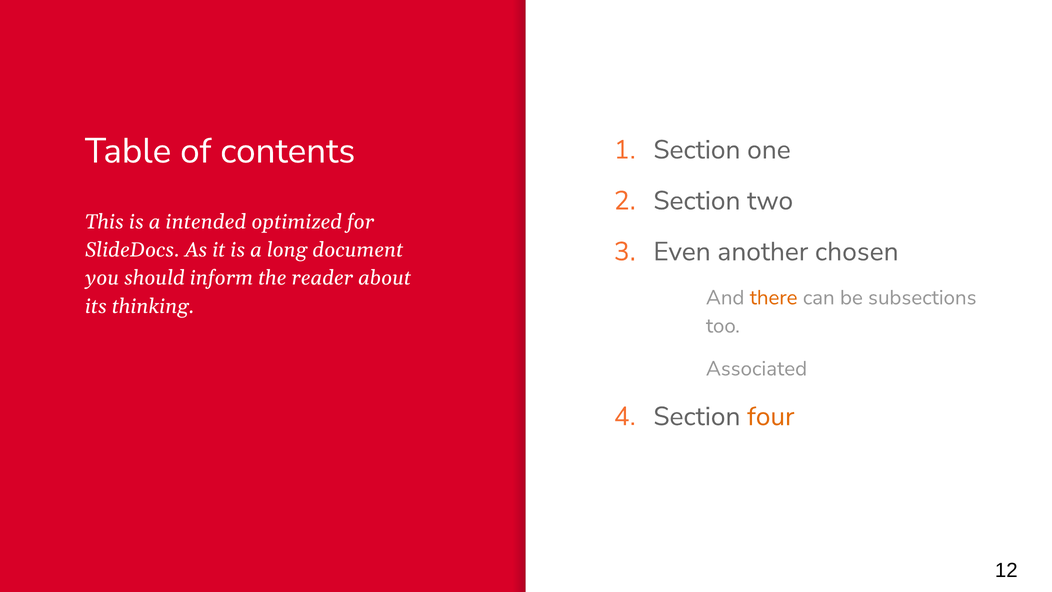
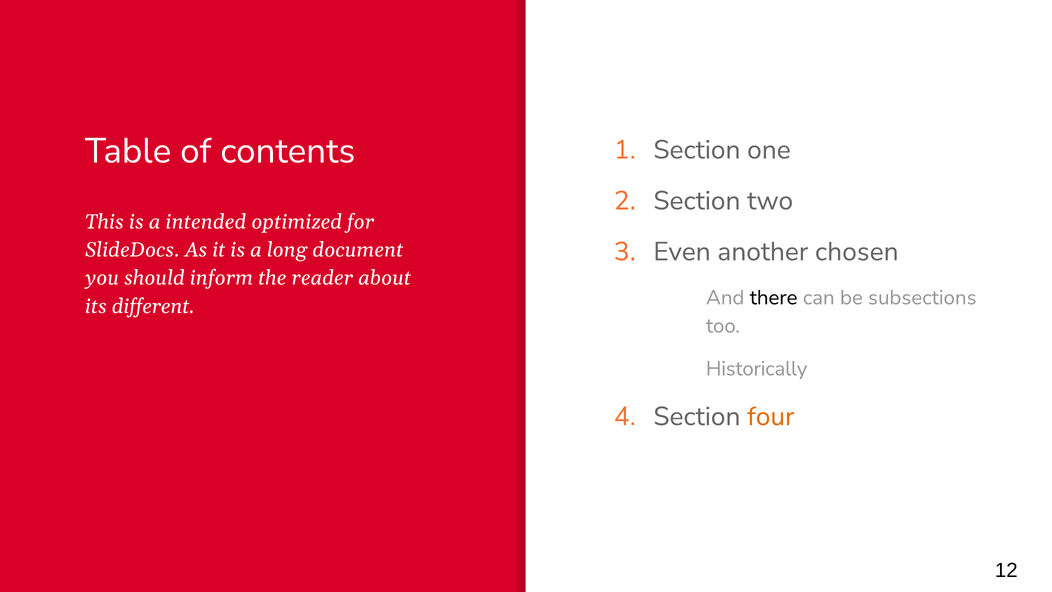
there colour: orange -> black (774, 297)
thinking: thinking -> different (153, 306)
Associated: Associated -> Historically (757, 368)
